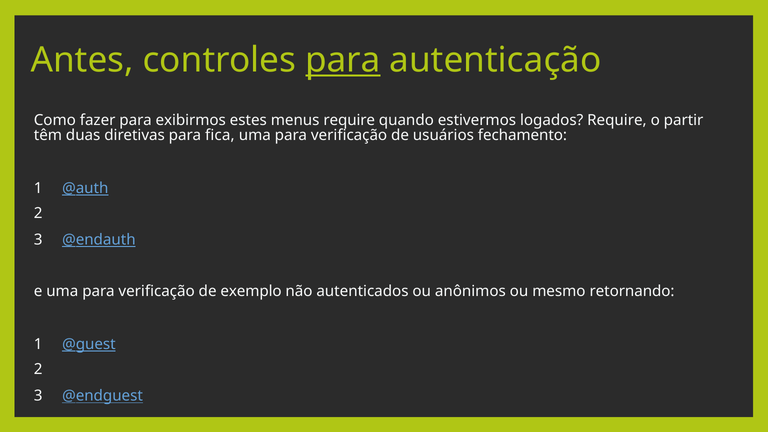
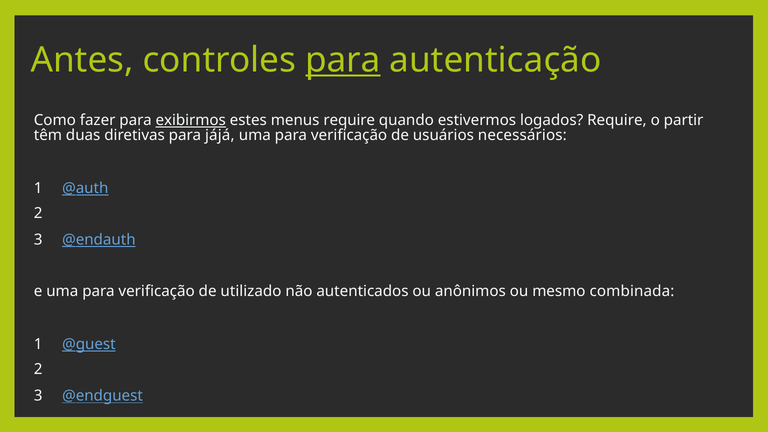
exibirmos underline: none -> present (191, 120)
fica: fica -> jájá (220, 135)
fechamento: fechamento -> necessários (522, 135)
exemplo: exemplo -> utilizado (251, 291)
retornando: retornando -> combinada (632, 291)
